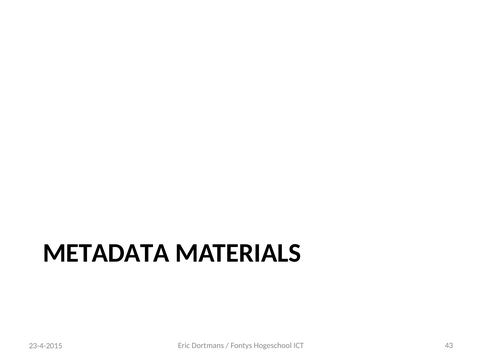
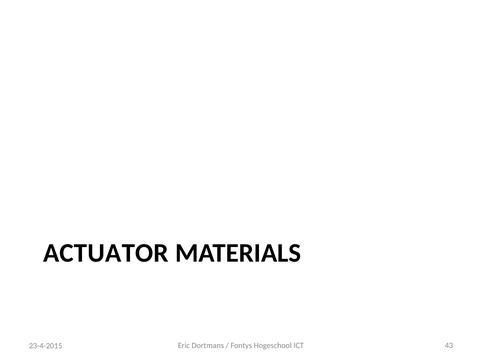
METADATA: METADATA -> ACTUATOR (106, 253)
